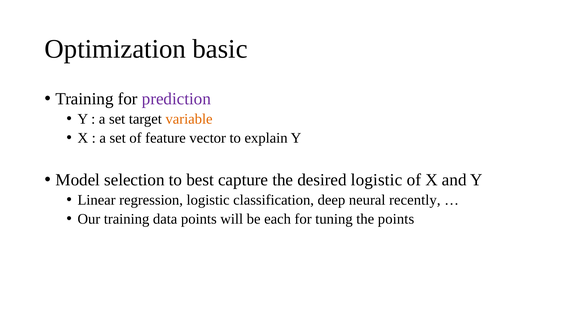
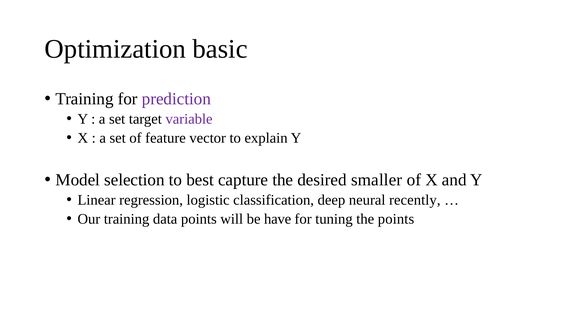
variable colour: orange -> purple (189, 119)
desired logistic: logistic -> smaller (377, 180)
each: each -> have (278, 219)
